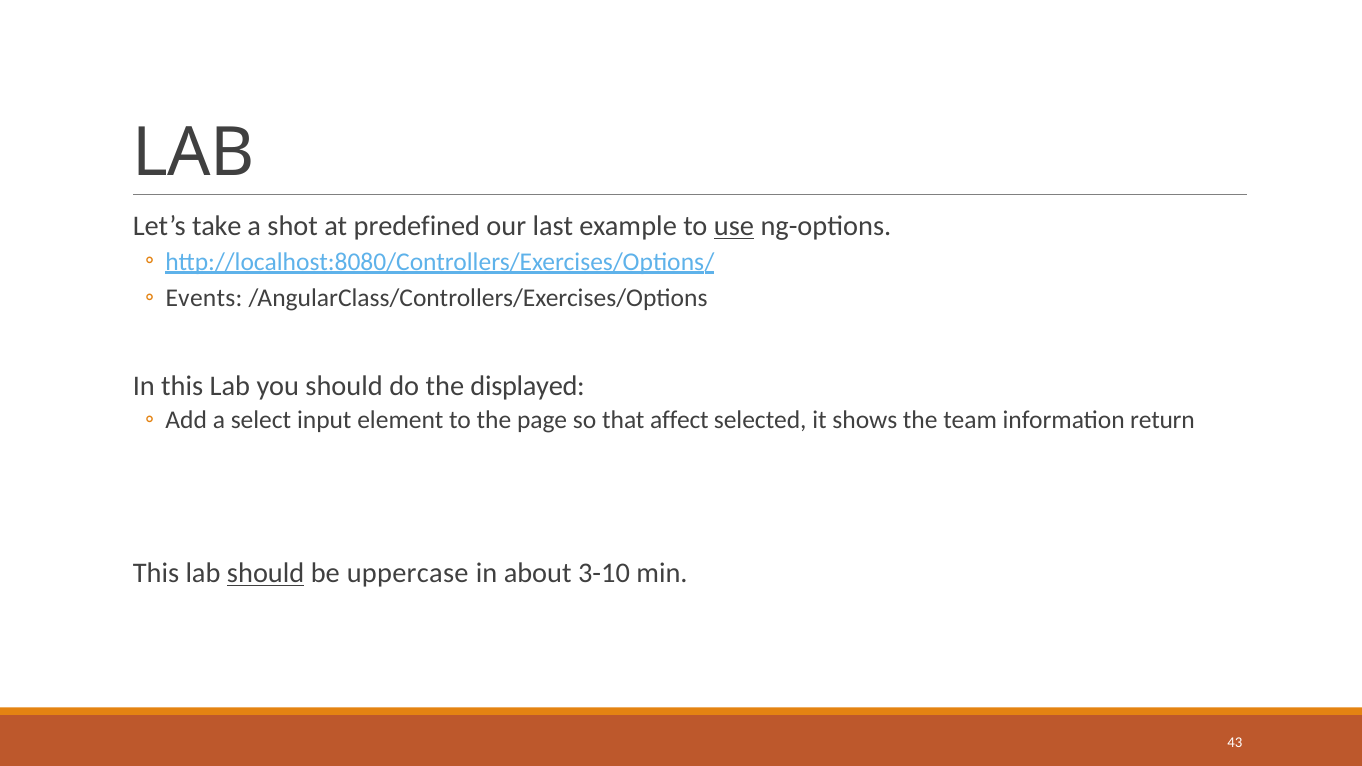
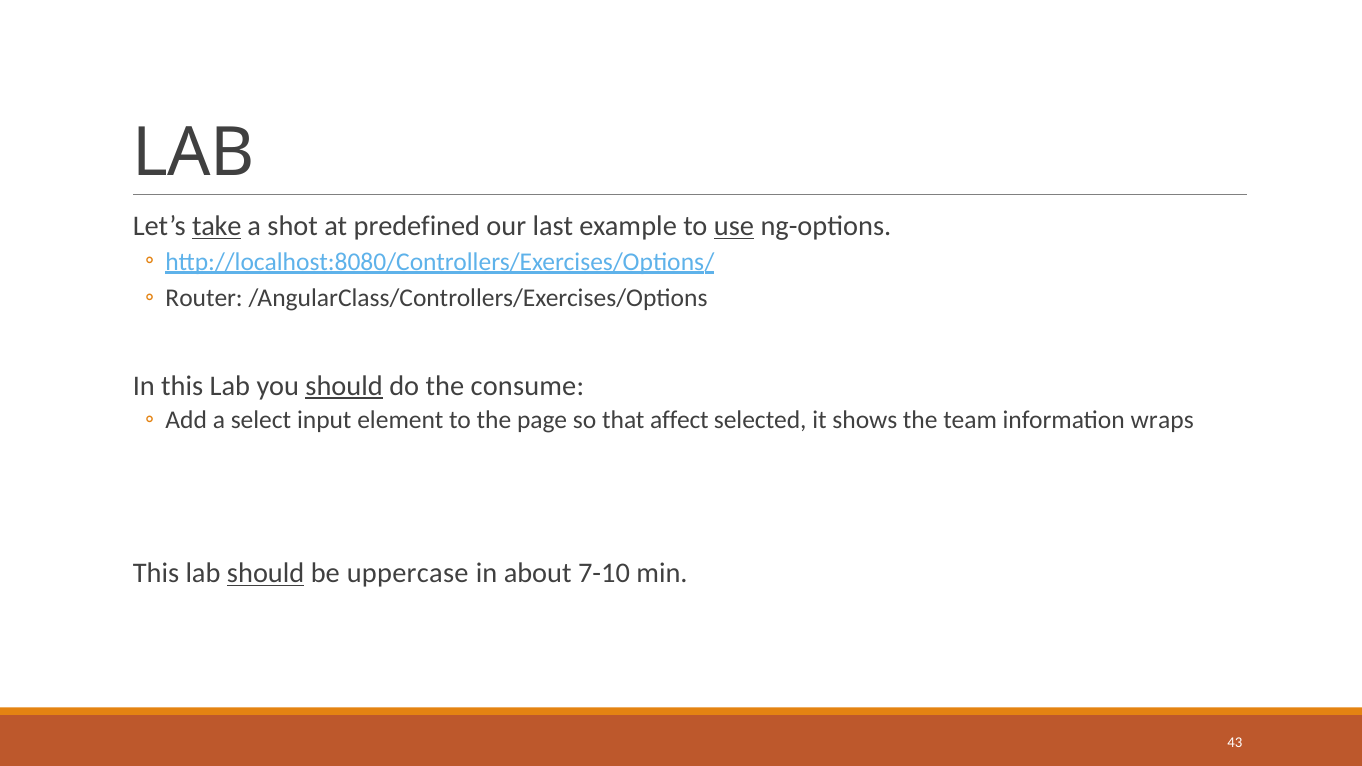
take underline: none -> present (217, 226)
Events: Events -> Router (204, 298)
should underline: none -> present (344, 386)
displayed: displayed -> consume (527, 386)
return: return -> wraps (1162, 421)
3-10: 3-10 -> 7-10 (604, 573)
